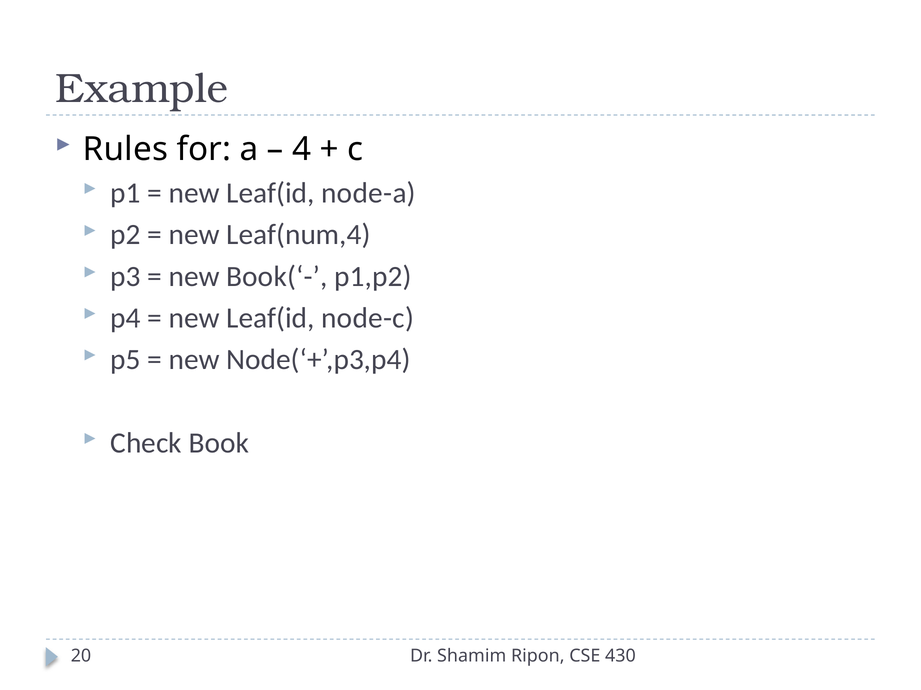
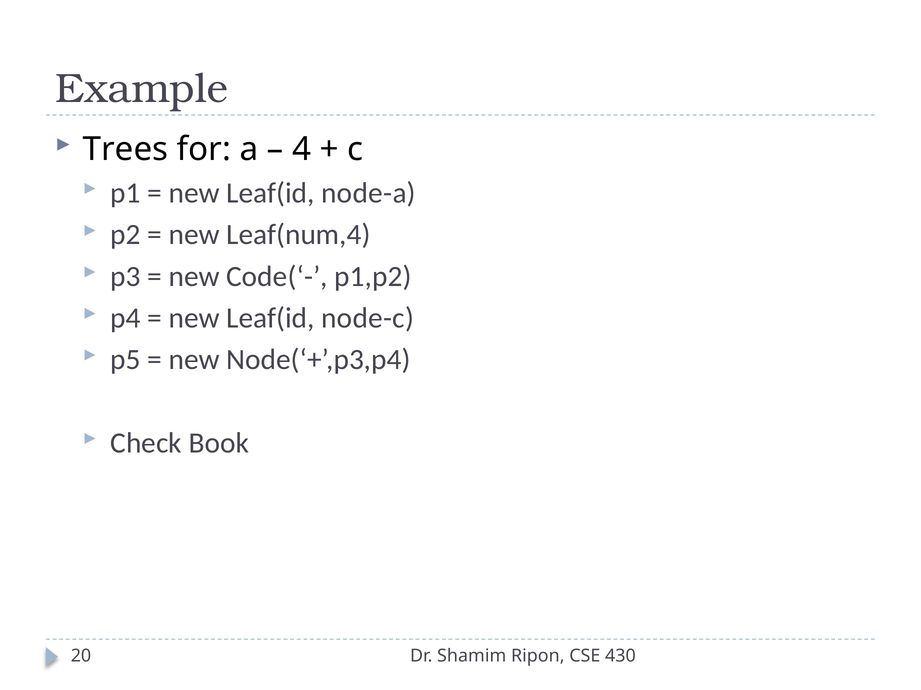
Rules: Rules -> Trees (125, 150)
Book(‘-: Book(‘- -> Code(‘- (277, 277)
